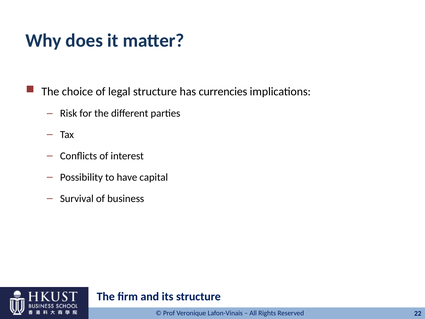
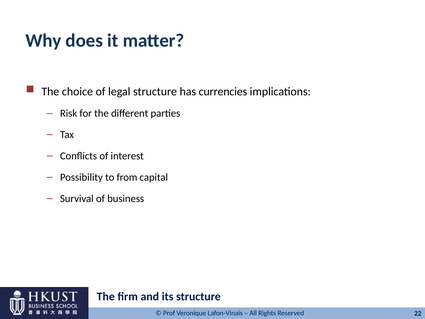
have: have -> from (127, 177)
